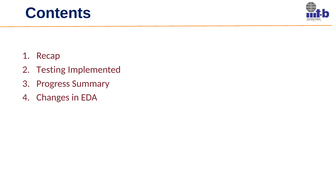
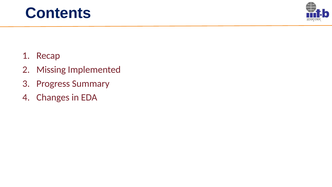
Testing: Testing -> Missing (51, 70)
